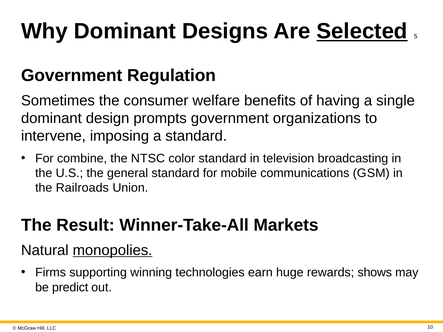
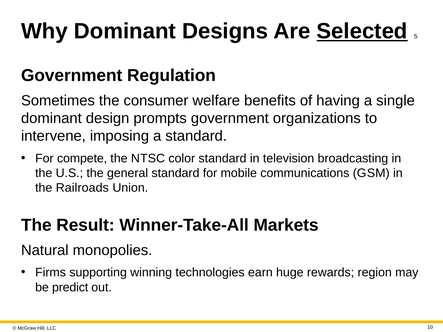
combine: combine -> compete (82, 158)
monopolies underline: present -> none (113, 251)
shows: shows -> region (375, 273)
